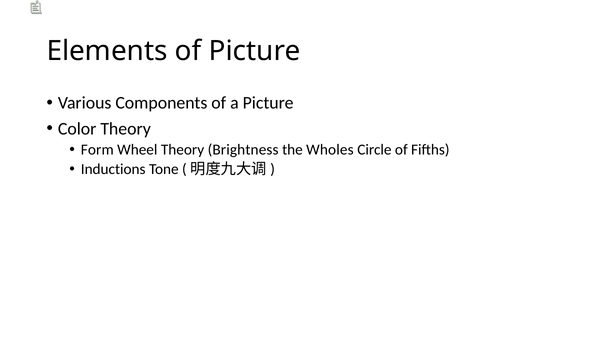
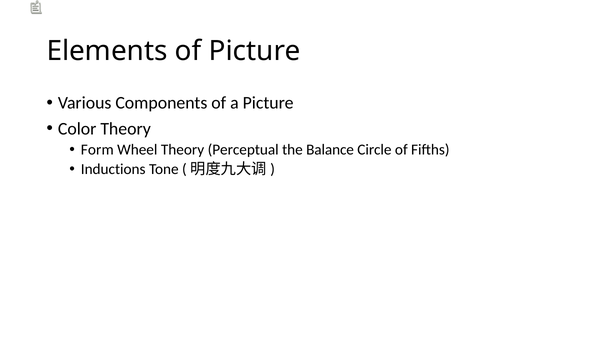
Brightness: Brightness -> Perceptual (243, 150)
Wholes: Wholes -> Balance (330, 150)
